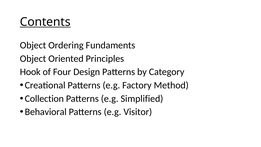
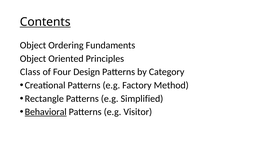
Hook: Hook -> Class (30, 72)
Collection: Collection -> Rectangle (44, 98)
Behavioral underline: none -> present (46, 112)
